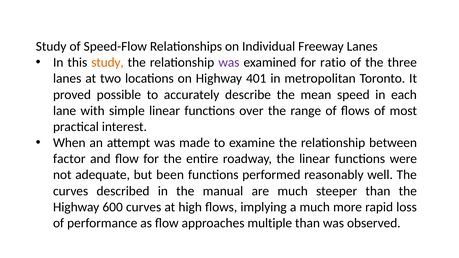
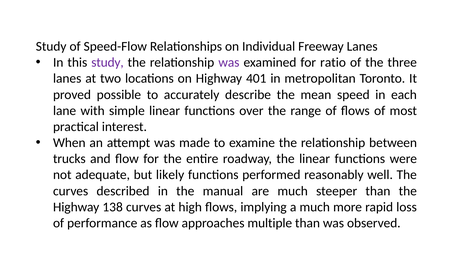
study colour: orange -> purple (108, 63)
factor: factor -> trucks (69, 159)
been: been -> likely (170, 175)
600: 600 -> 138 (113, 207)
